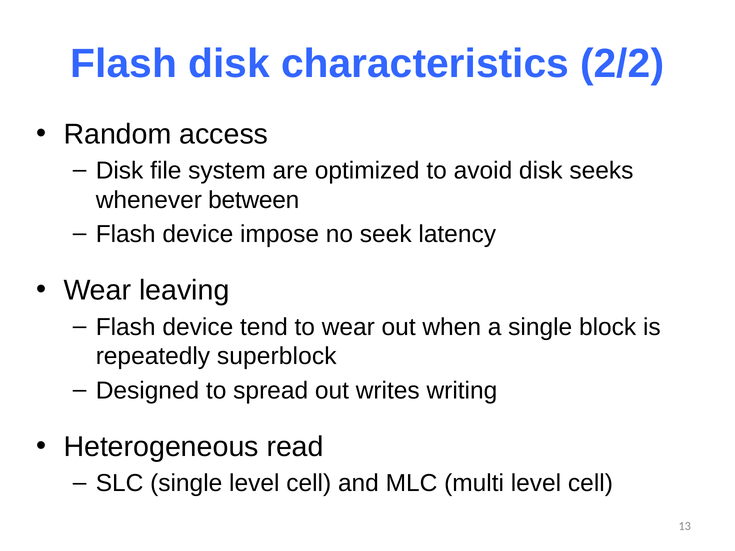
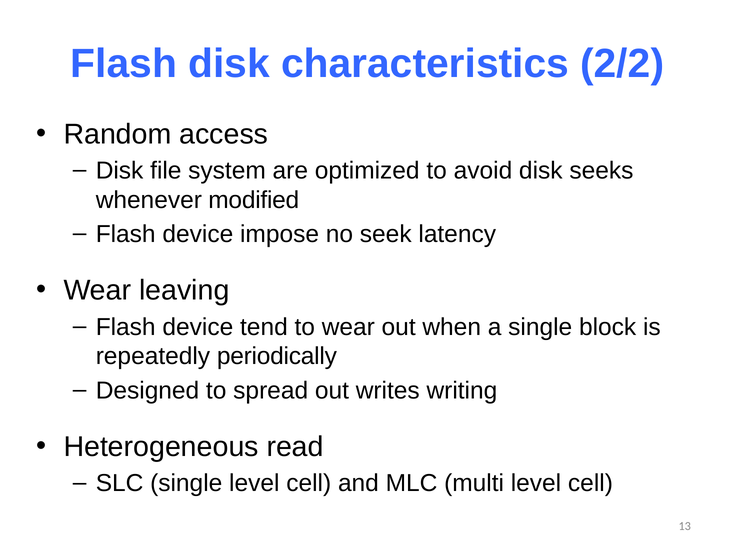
between: between -> modified (254, 200)
superblock: superblock -> periodically (277, 357)
